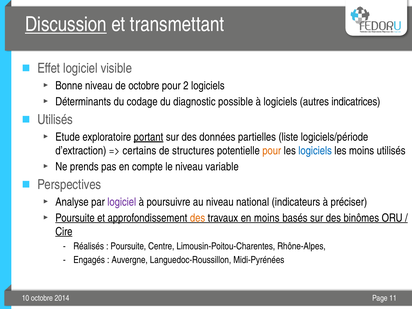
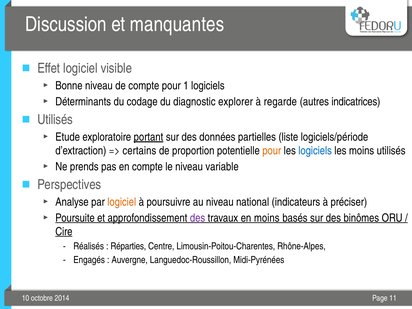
Discussion underline: present -> none (66, 24)
transmettant: transmettant -> manquantes (177, 24)
de octobre: octobre -> compte (144, 86)
2: 2 -> 1 (186, 86)
possible: possible -> explorer (236, 102)
à logiciels: logiciels -> regarde (280, 102)
structures: structures -> proportion (193, 151)
logiciel colour: purple -> orange (122, 202)
des colour: orange -> purple (198, 218)
Poursuite: Poursuite -> Réparties (128, 246)
